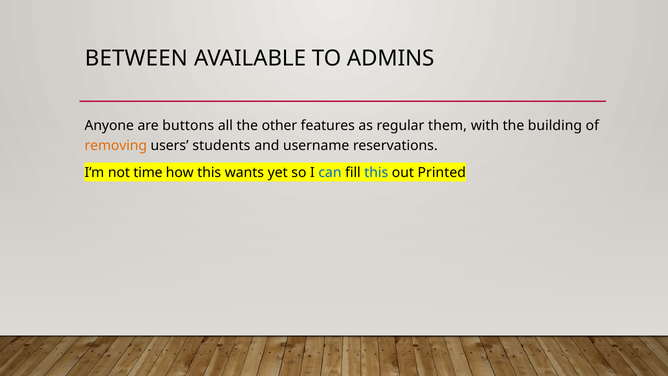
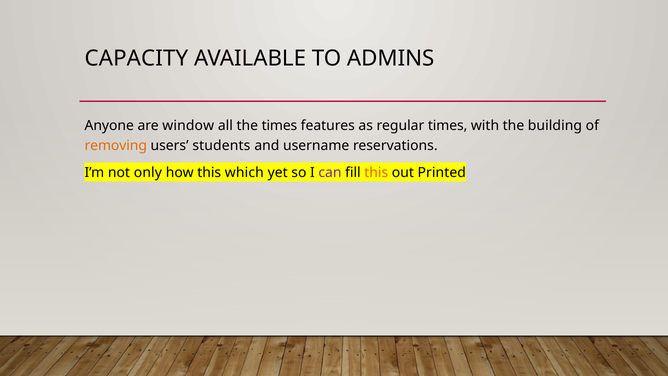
BETWEEN: BETWEEN -> CAPACITY (136, 58)
buttons: buttons -> window (188, 126)
the other: other -> times (279, 126)
regular them: them -> times (448, 126)
time: time -> only (148, 173)
wants: wants -> which (244, 173)
can colour: blue -> purple (330, 173)
this colour: blue -> orange (376, 173)
